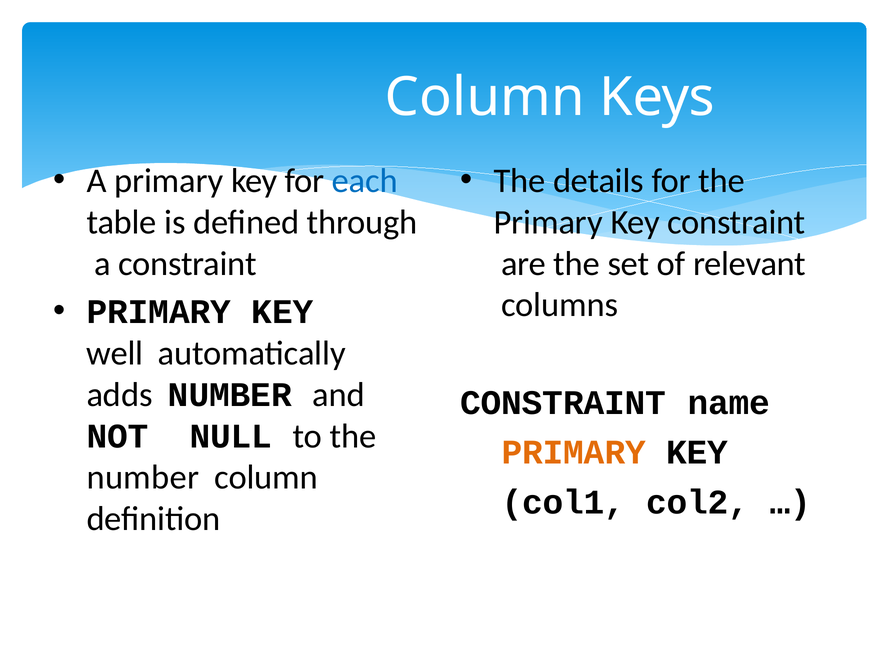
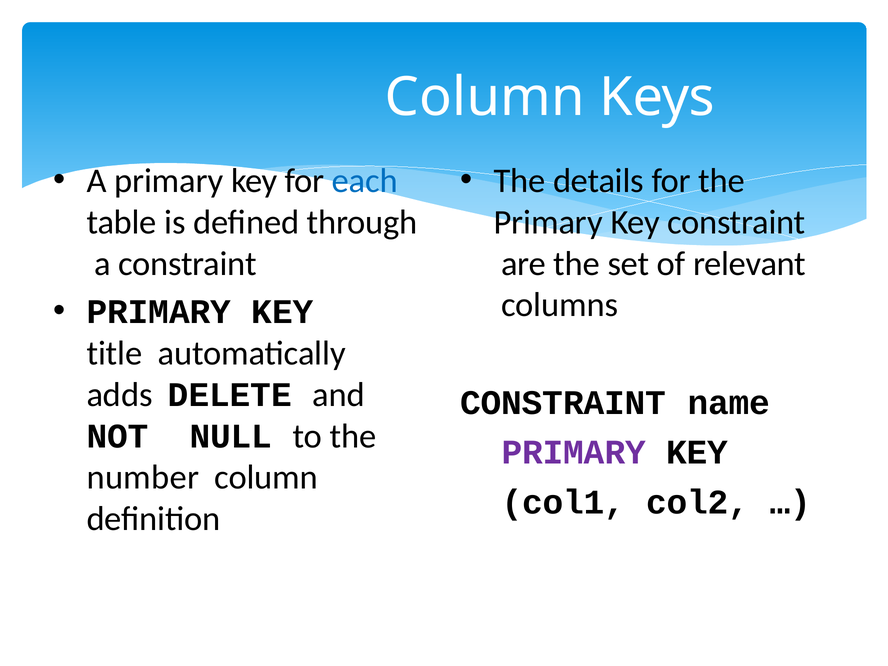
well: well -> title (115, 353)
adds NUMBER: NUMBER -> DELETE (230, 395)
PRIMARY colour: orange -> purple (574, 452)
